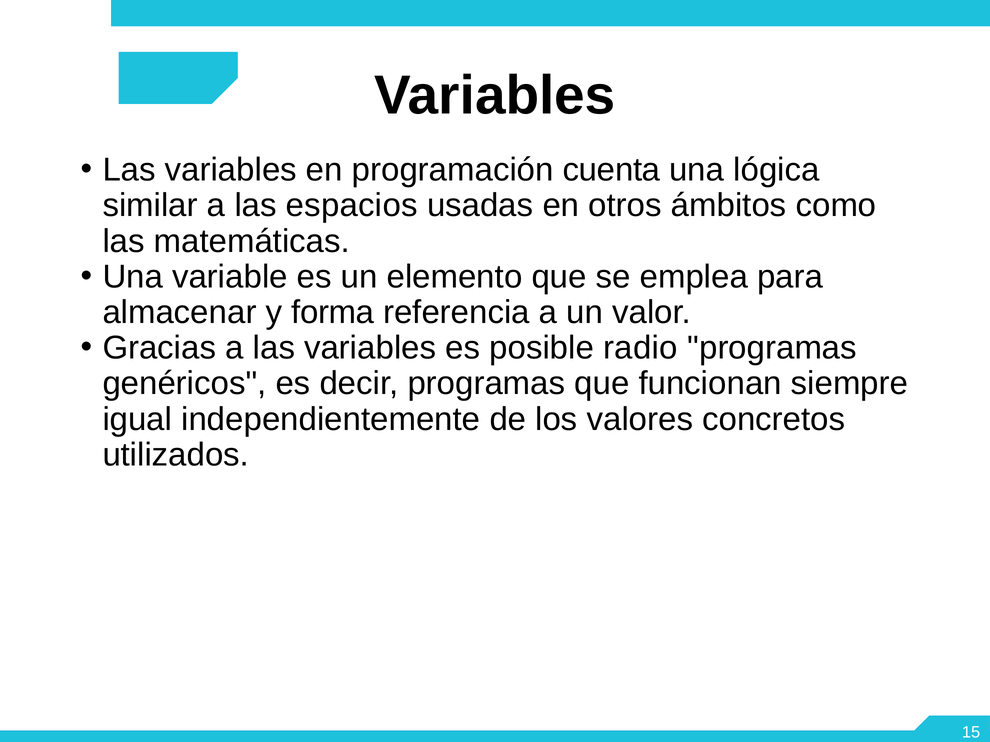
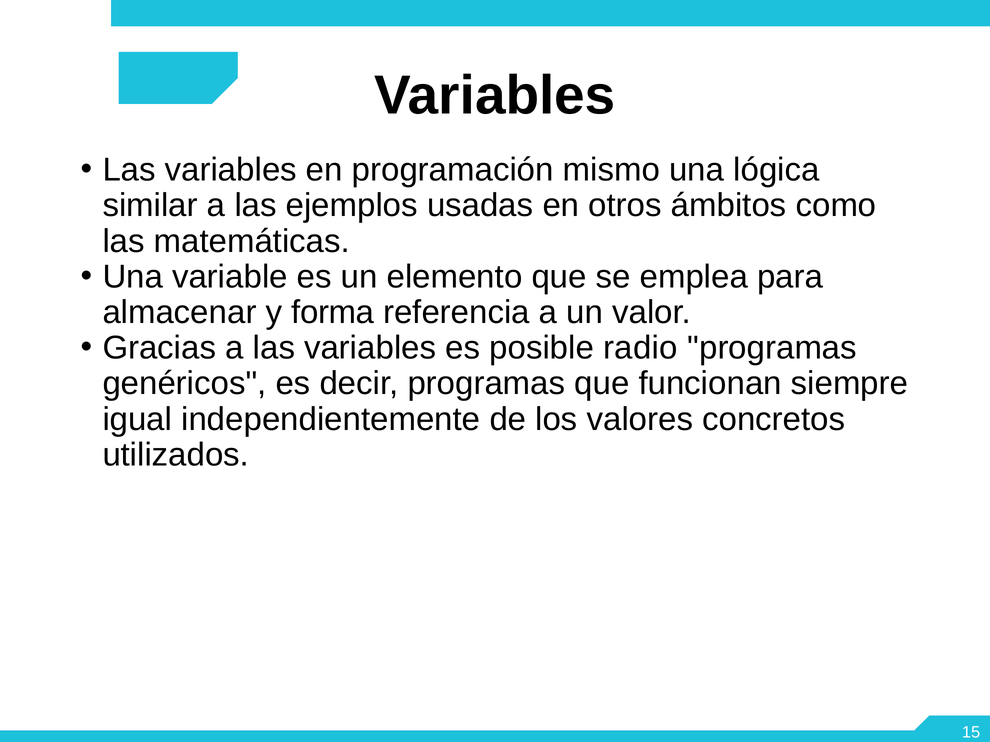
cuenta: cuenta -> mismo (611, 170)
espacios: espacios -> ejemplos (352, 206)
